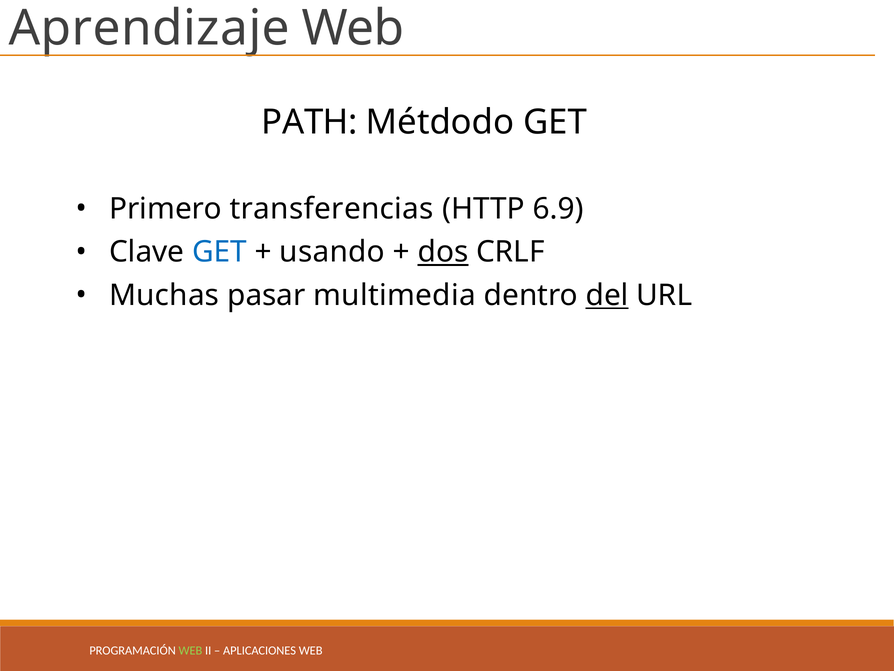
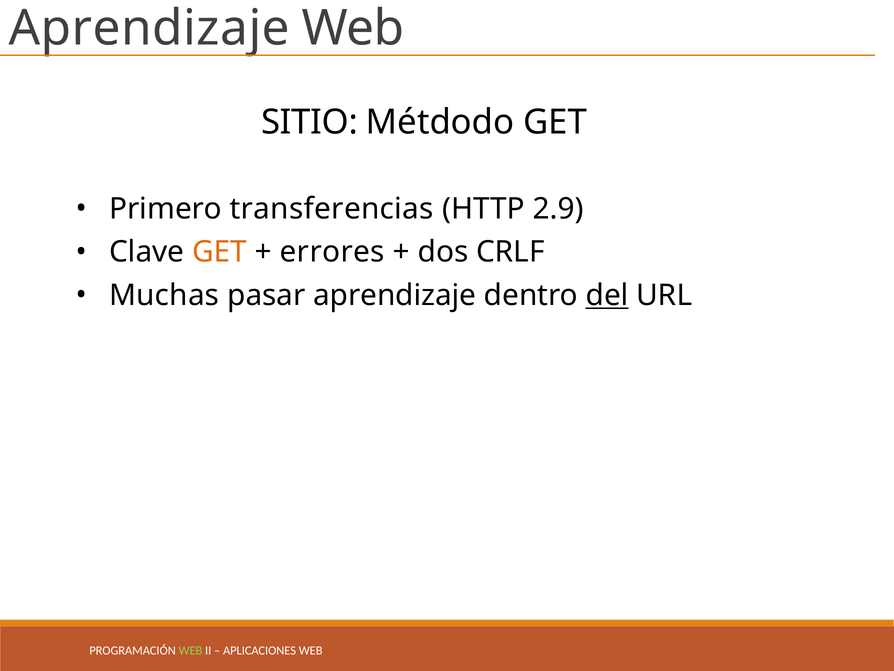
PATH: PATH -> SITIO (310, 122)
6.9: 6.9 -> 2.9 (558, 209)
GET colour: blue -> orange (219, 252)
usando: usando -> errores (332, 252)
dos underline: present -> none (443, 252)
pasar multimedia: multimedia -> aprendizaje (395, 295)
